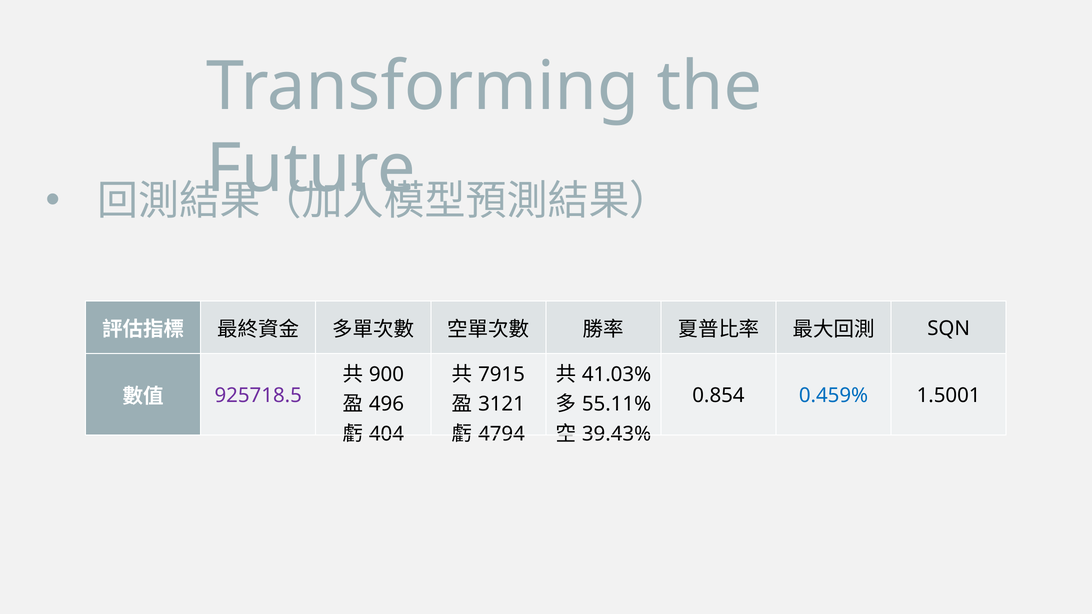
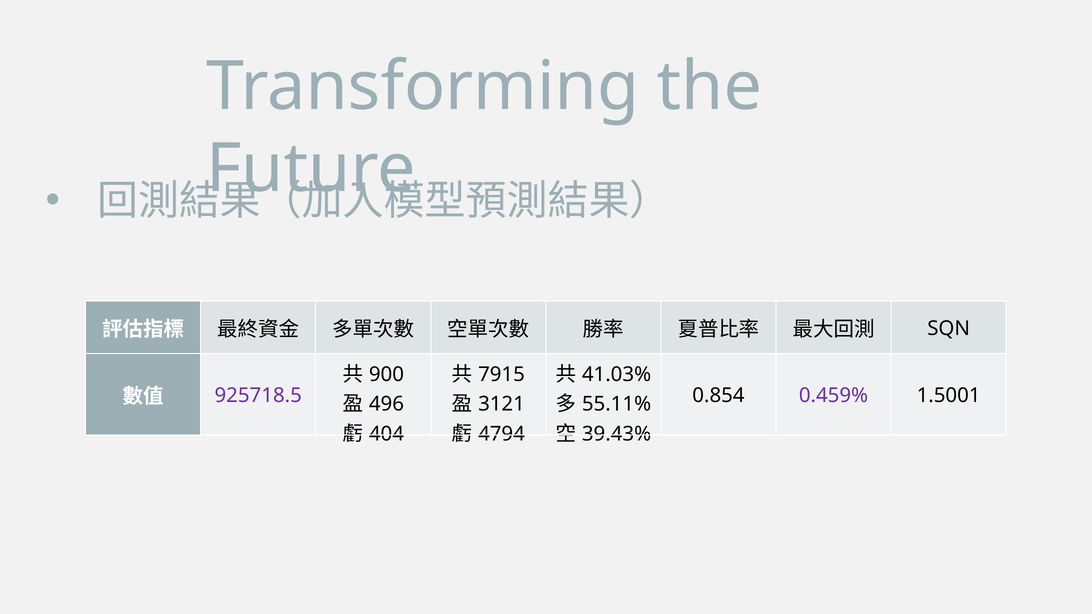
0.459% colour: blue -> purple (834, 396)
